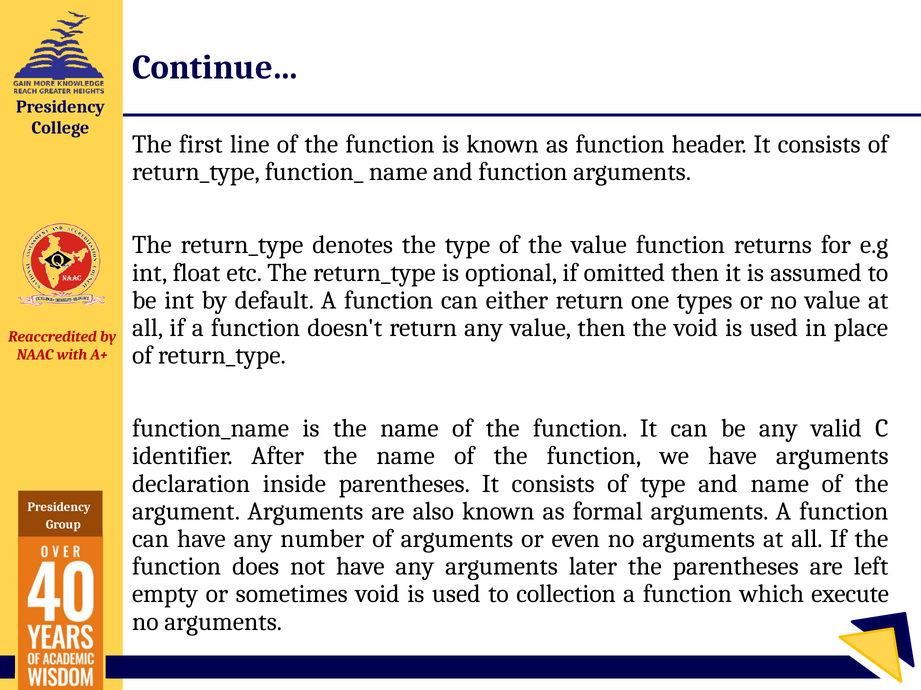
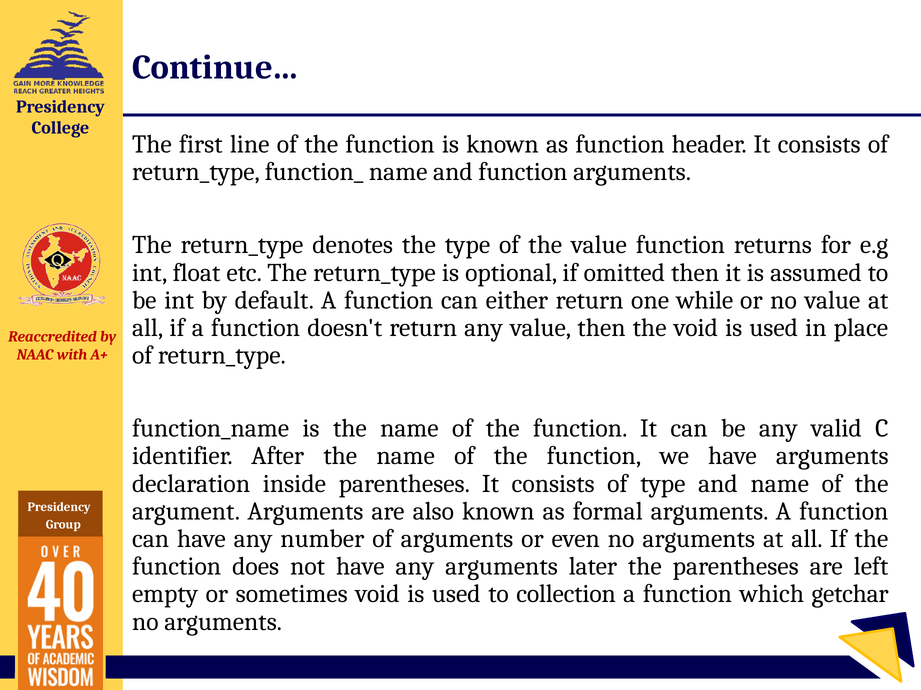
types: types -> while (705, 301)
execute: execute -> getchar (850, 595)
